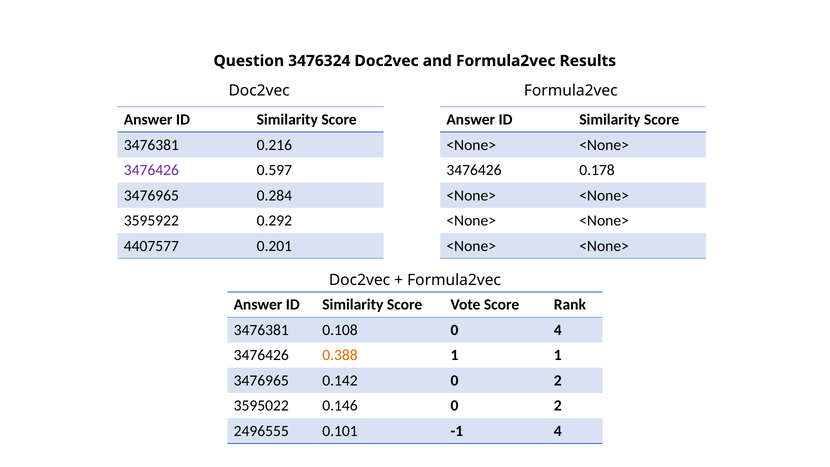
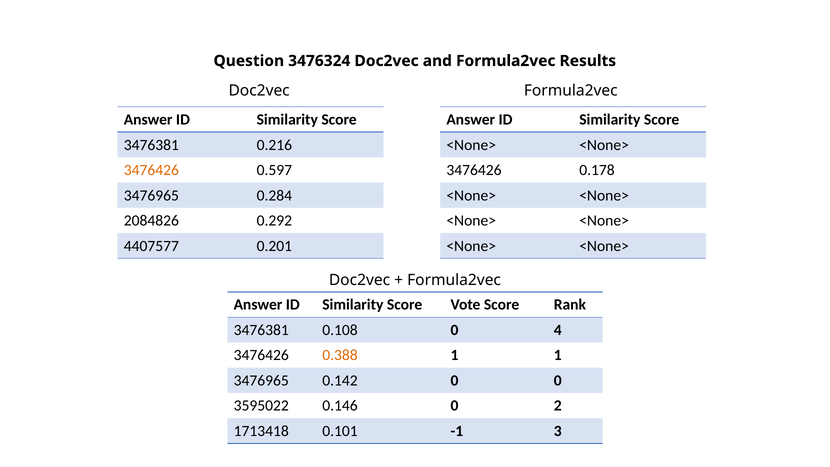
3476426 colour: purple -> orange (151, 170)
3595922: 3595922 -> 2084826 (151, 221)
0.142 0 2: 2 -> 0 (558, 380)
2496555: 2496555 -> 1713418 (261, 431)
-1 4: 4 -> 3 (558, 431)
